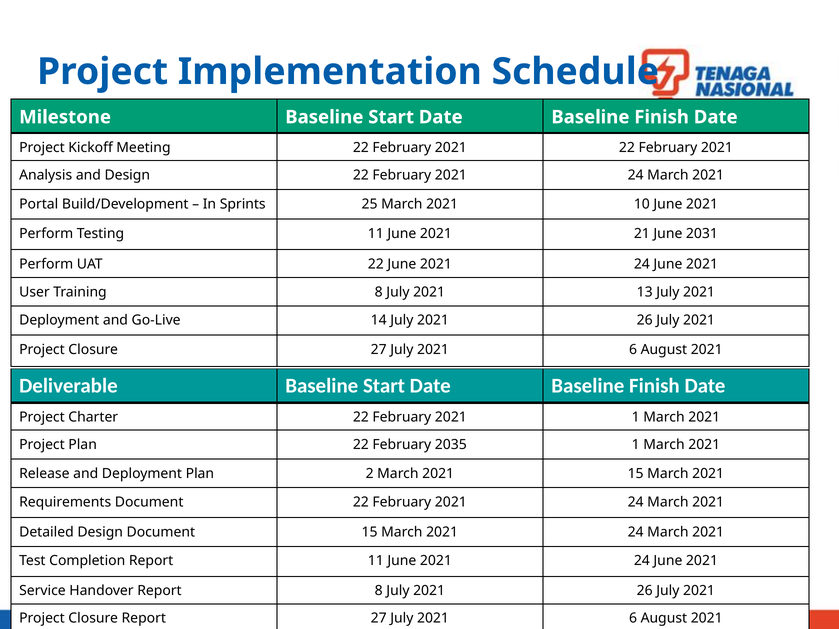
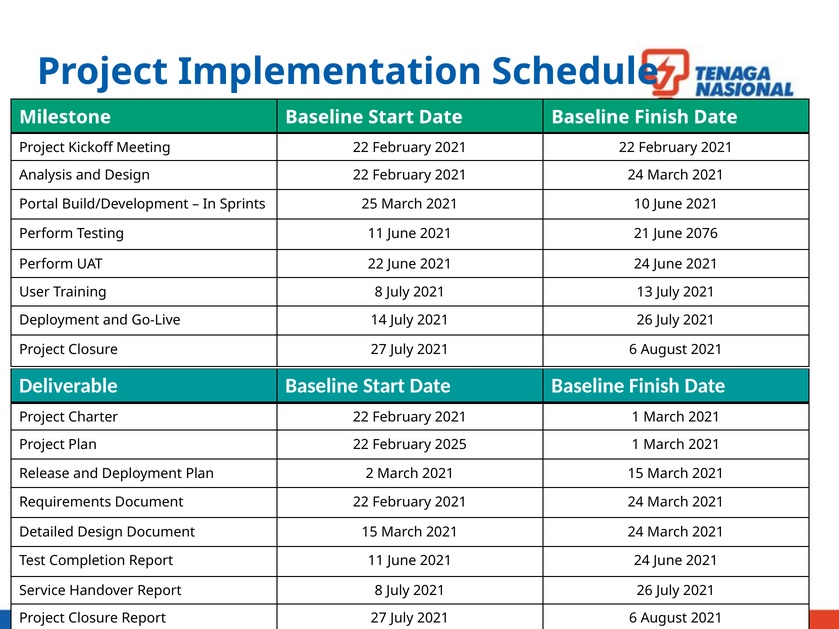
2031: 2031 -> 2076 (702, 234)
2035: 2035 -> 2025 (451, 445)
